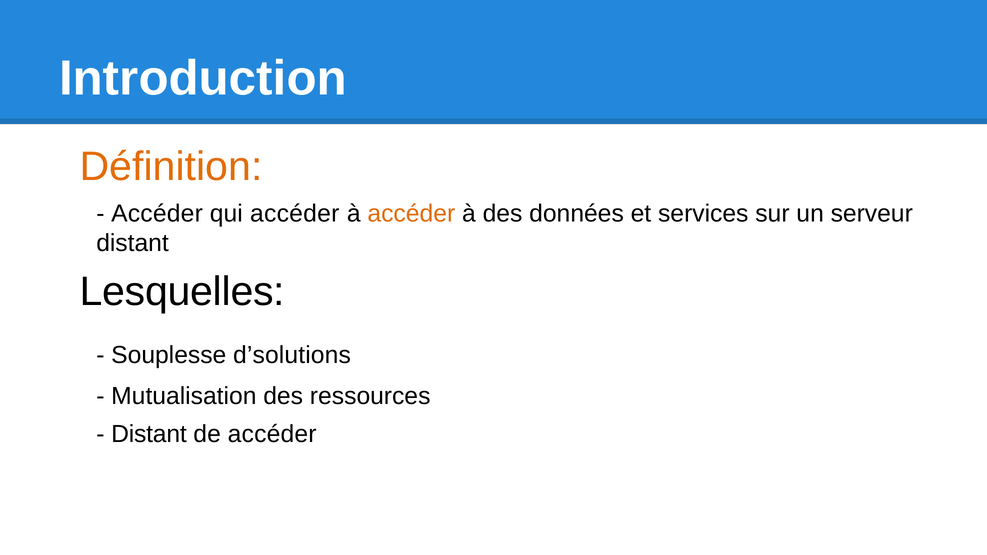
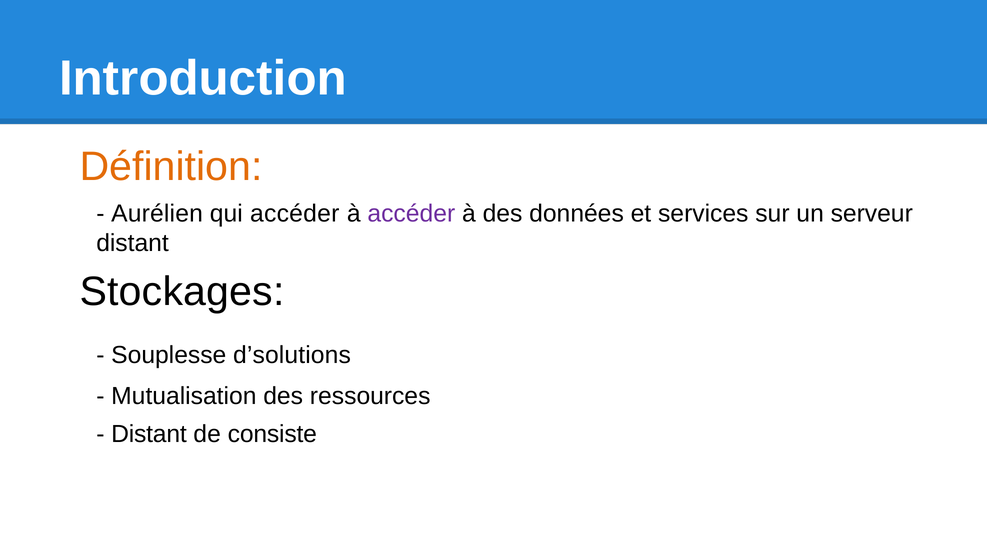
Accéder: Accéder -> Aurélien (157, 214)
accéder colour: orange -> purple (411, 214)
Lesquelles: Lesquelles -> Stockages (182, 292)
de accéder: accéder -> consiste (272, 434)
